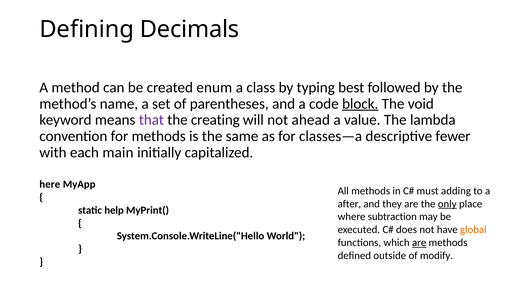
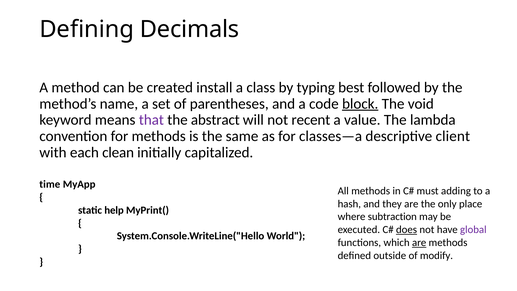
enum: enum -> install (214, 87)
creating: creating -> abstract (215, 120)
ahead: ahead -> recent (311, 120)
fewer: fewer -> client (453, 136)
main: main -> clean (118, 152)
here: here -> time (50, 184)
after: after -> hash (349, 204)
only underline: present -> none (447, 204)
does underline: none -> present (407, 230)
global colour: orange -> purple (473, 230)
